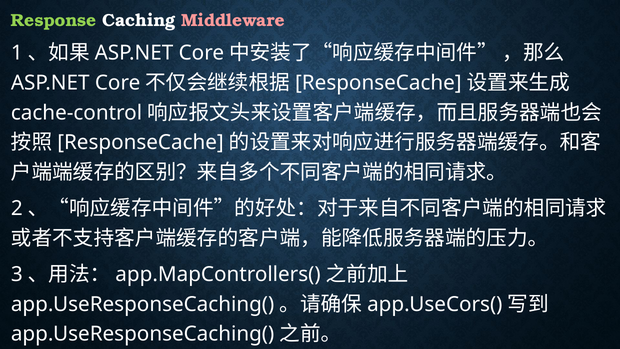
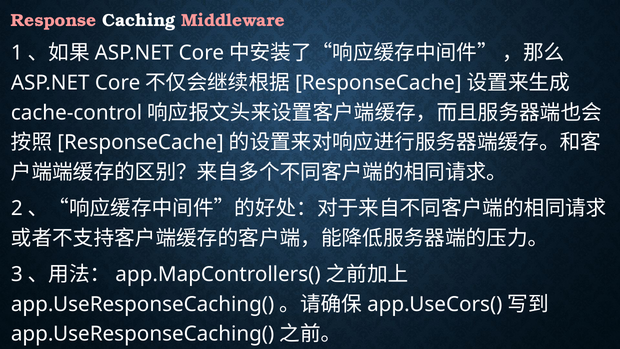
Response colour: light green -> pink (54, 20)
